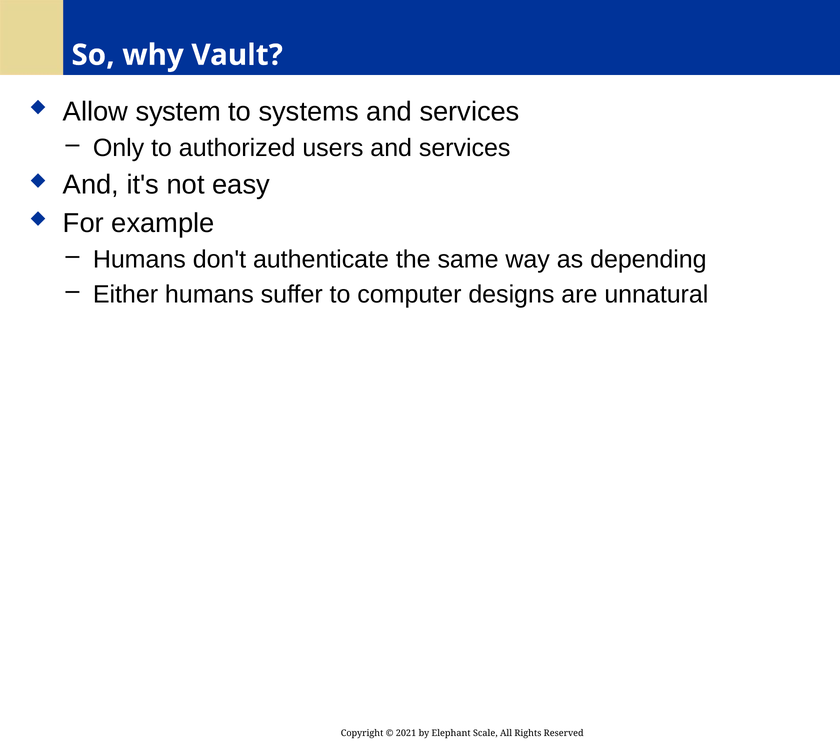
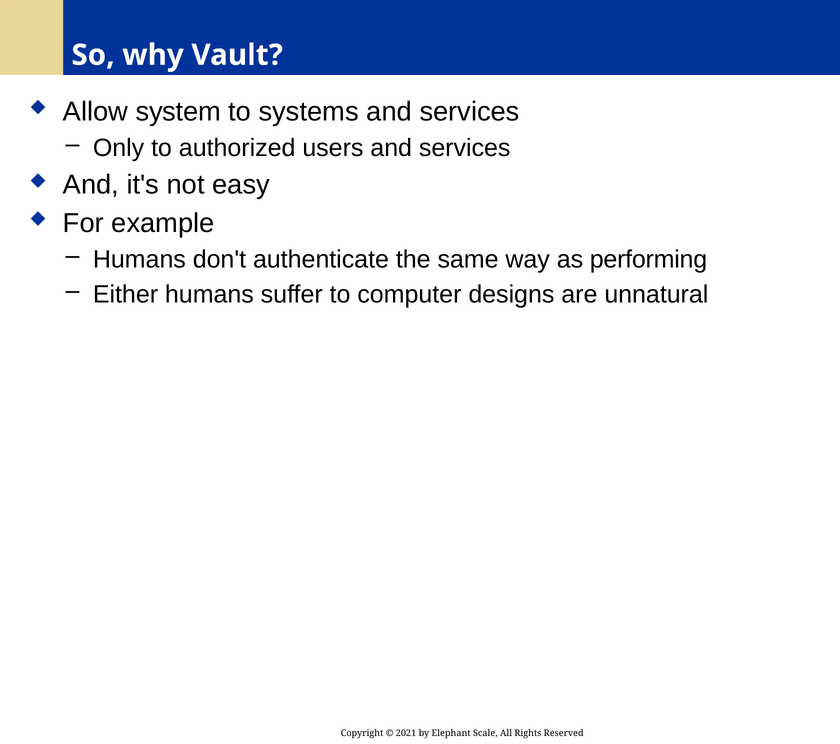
depending: depending -> performing (648, 259)
